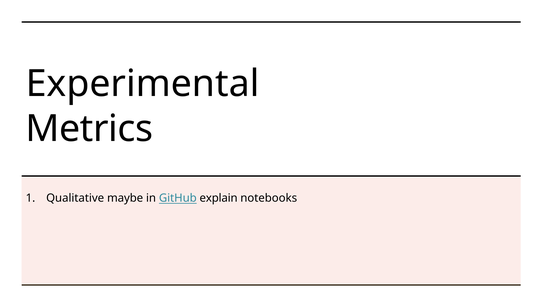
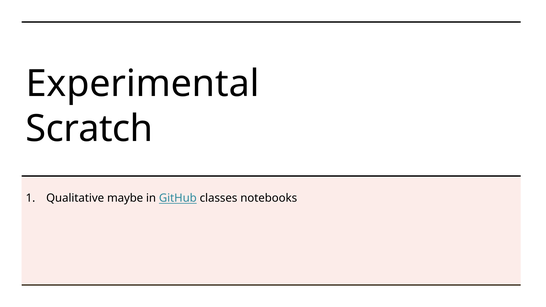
Metrics: Metrics -> Scratch (89, 129)
explain: explain -> classes (219, 198)
